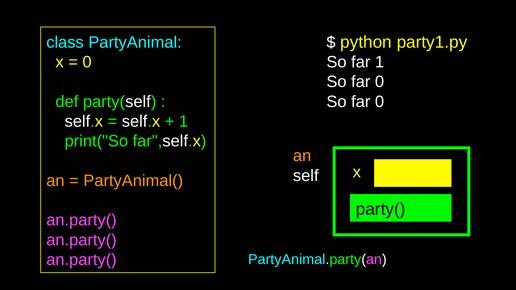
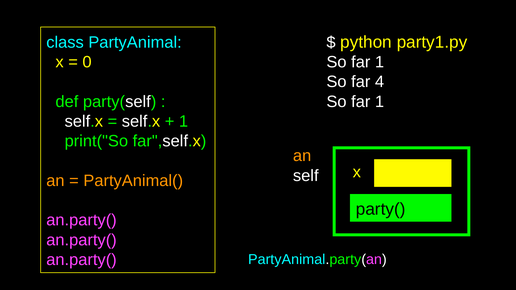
0: 0 -> 4 (380, 82)
0: 0 -> 1 (380, 102)
